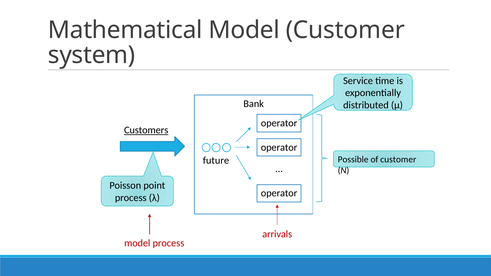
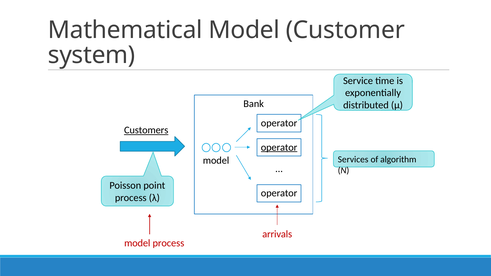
operator underline: none -> present (279, 147)
Possible: Possible -> Services (353, 160)
of customer: customer -> algorithm (398, 160)
future: future -> model (216, 161)
